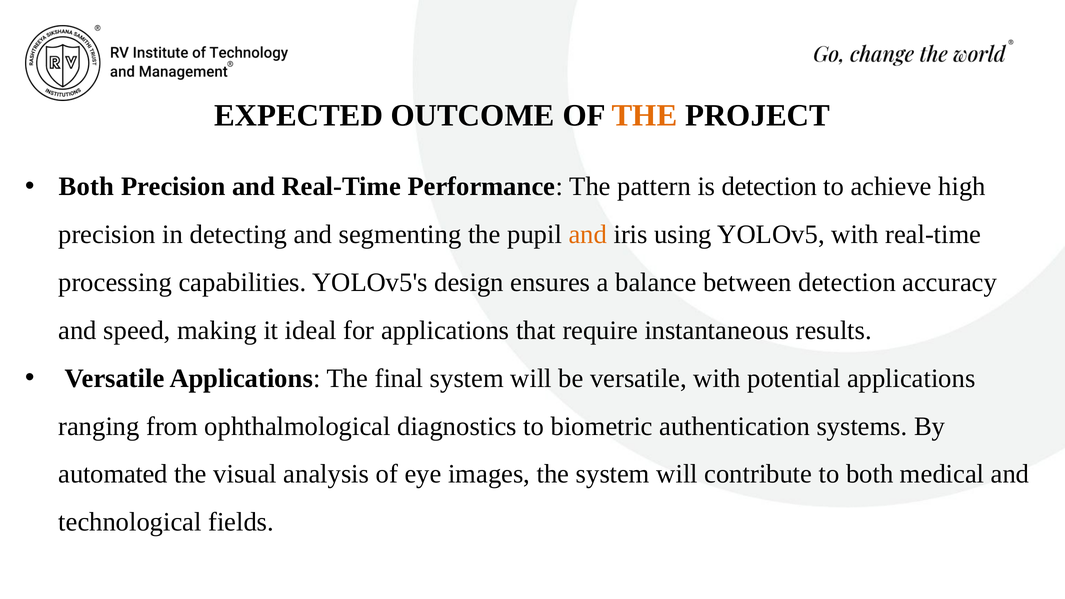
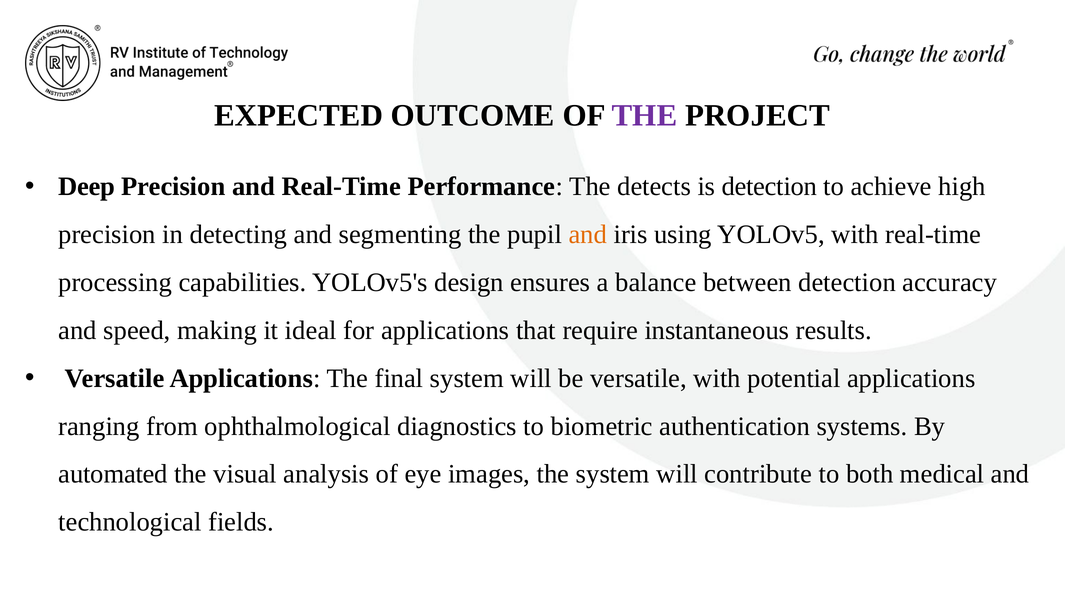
THE colour: orange -> purple (645, 115)
Both: Both -> Deep (87, 187)
pattern: pattern -> detects (654, 187)
